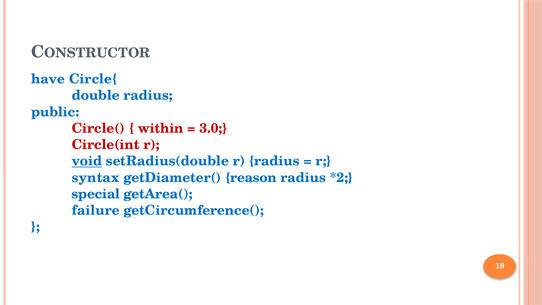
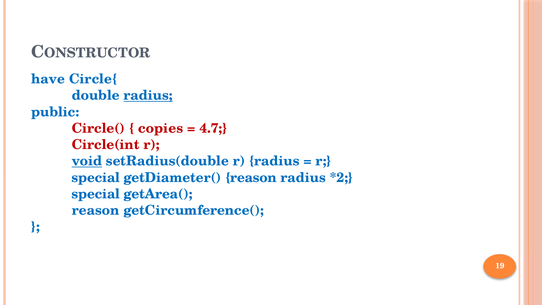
radius underline: none -> present (148, 95)
within: within -> copies (161, 128)
3.0: 3.0 -> 4.7 (214, 128)
syntax: syntax -> special (96, 177)
failure: failure -> reason (96, 210)
